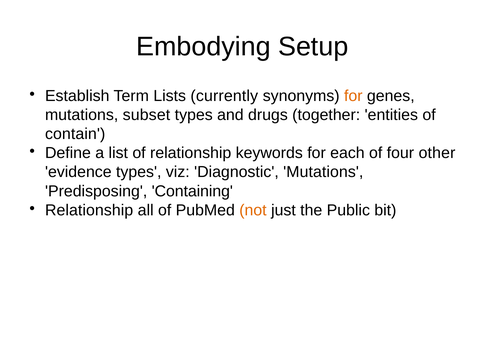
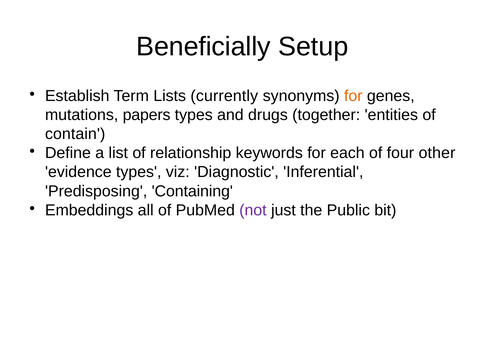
Embodying: Embodying -> Beneficially (204, 47)
subset: subset -> papers (147, 115)
Diagnostic Mutations: Mutations -> Inferential (323, 172)
Relationship: Relationship -> Embeddings (89, 210)
not colour: orange -> purple (253, 210)
